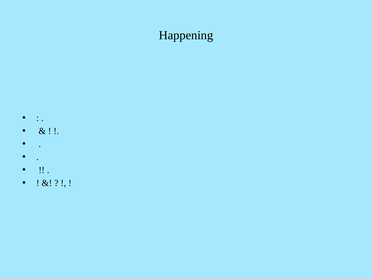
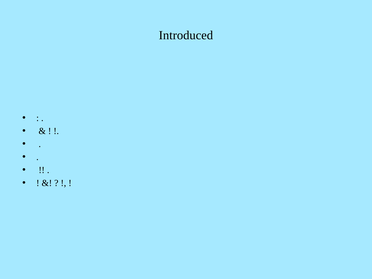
Happening: Happening -> Introduced (186, 35)
